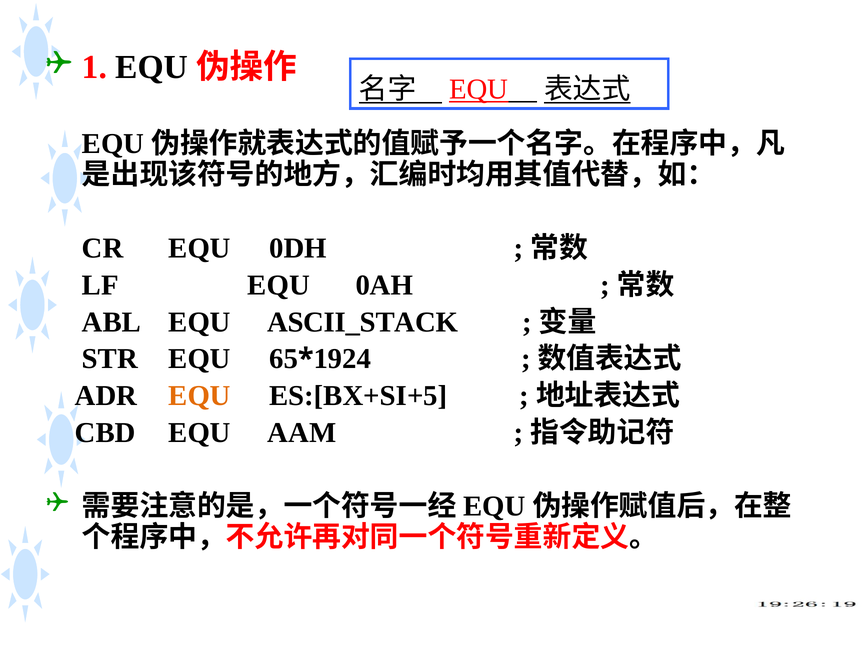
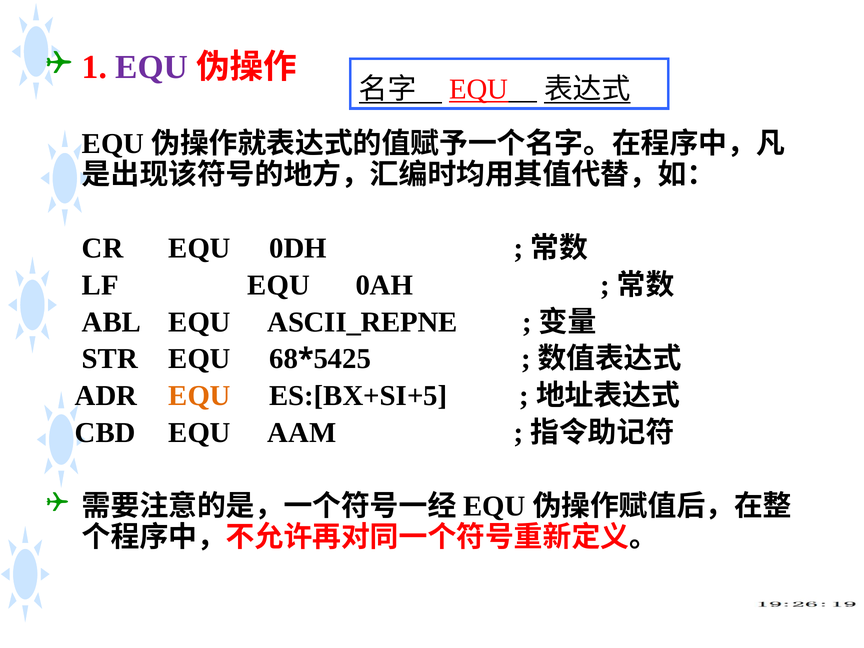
EQU colour: black -> purple (152, 67)
ASCII_STACK: ASCII_STACK -> ASCII_REPNE (362, 322)
65: 65 -> 68 (284, 359)
1924: 1924 -> 5425 (342, 359)
